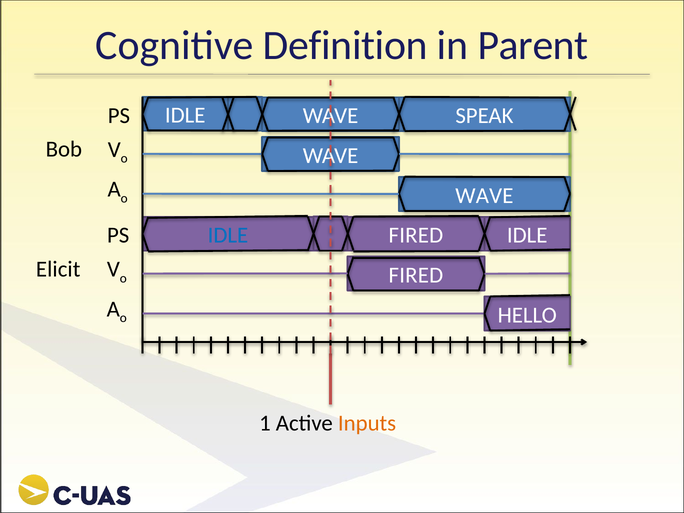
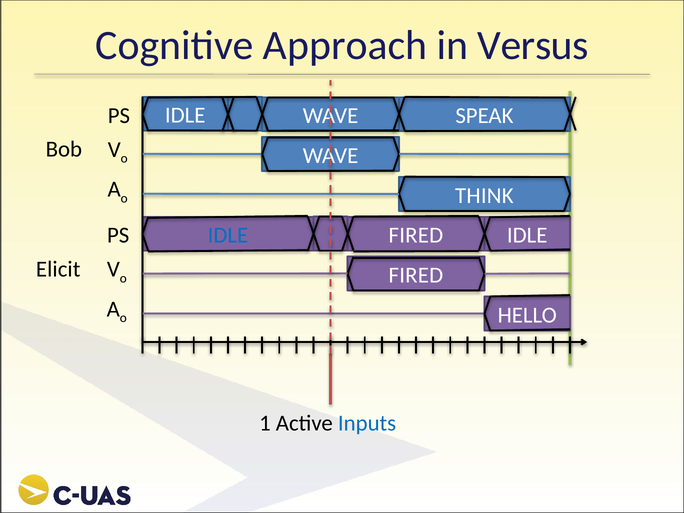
Definition: Definition -> Approach (345, 46)
Parent: Parent -> Versus (533, 46)
WAVE: WAVE -> THINK (484, 196)
Inputs colour: orange -> blue (367, 423)
